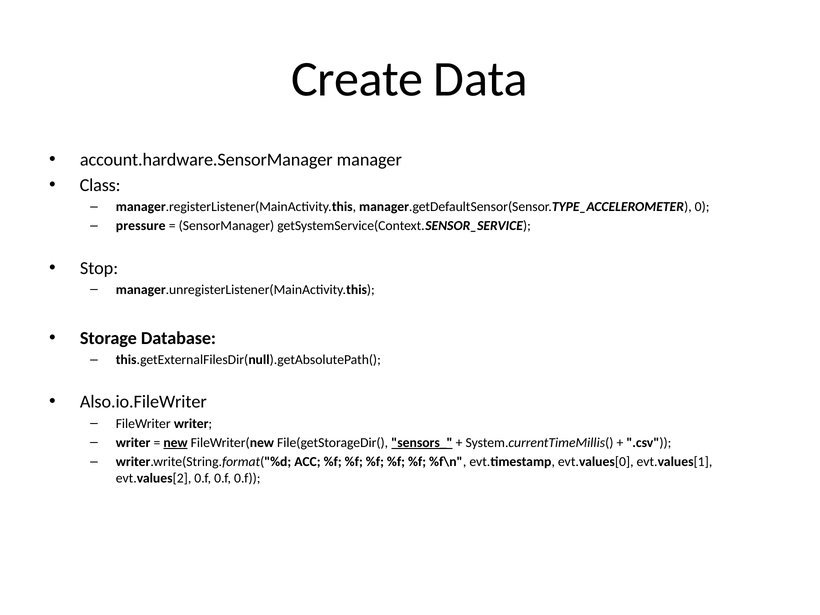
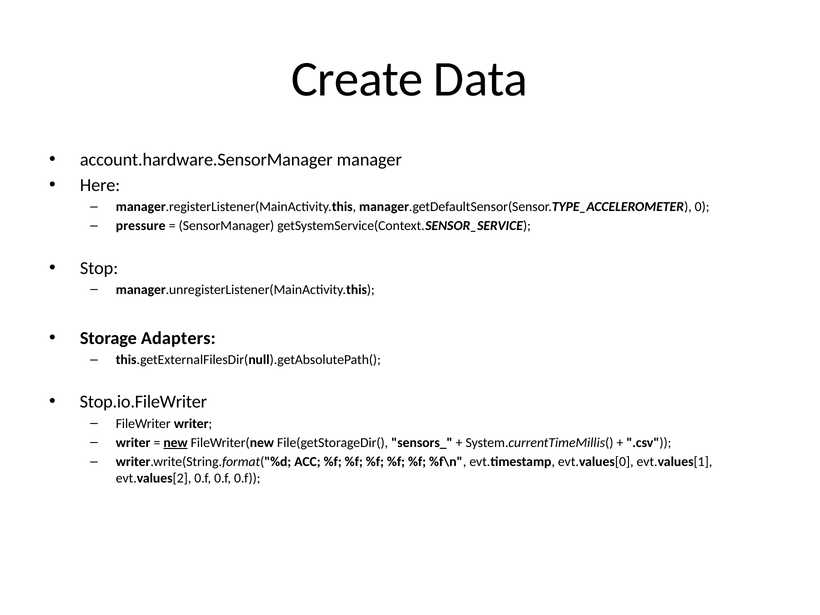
Class: Class -> Here (100, 185)
Database: Database -> Adapters (178, 338)
Also.io.FileWriter: Also.io.FileWriter -> Stop.io.FileWriter (143, 402)
sensors_ underline: present -> none (422, 443)
